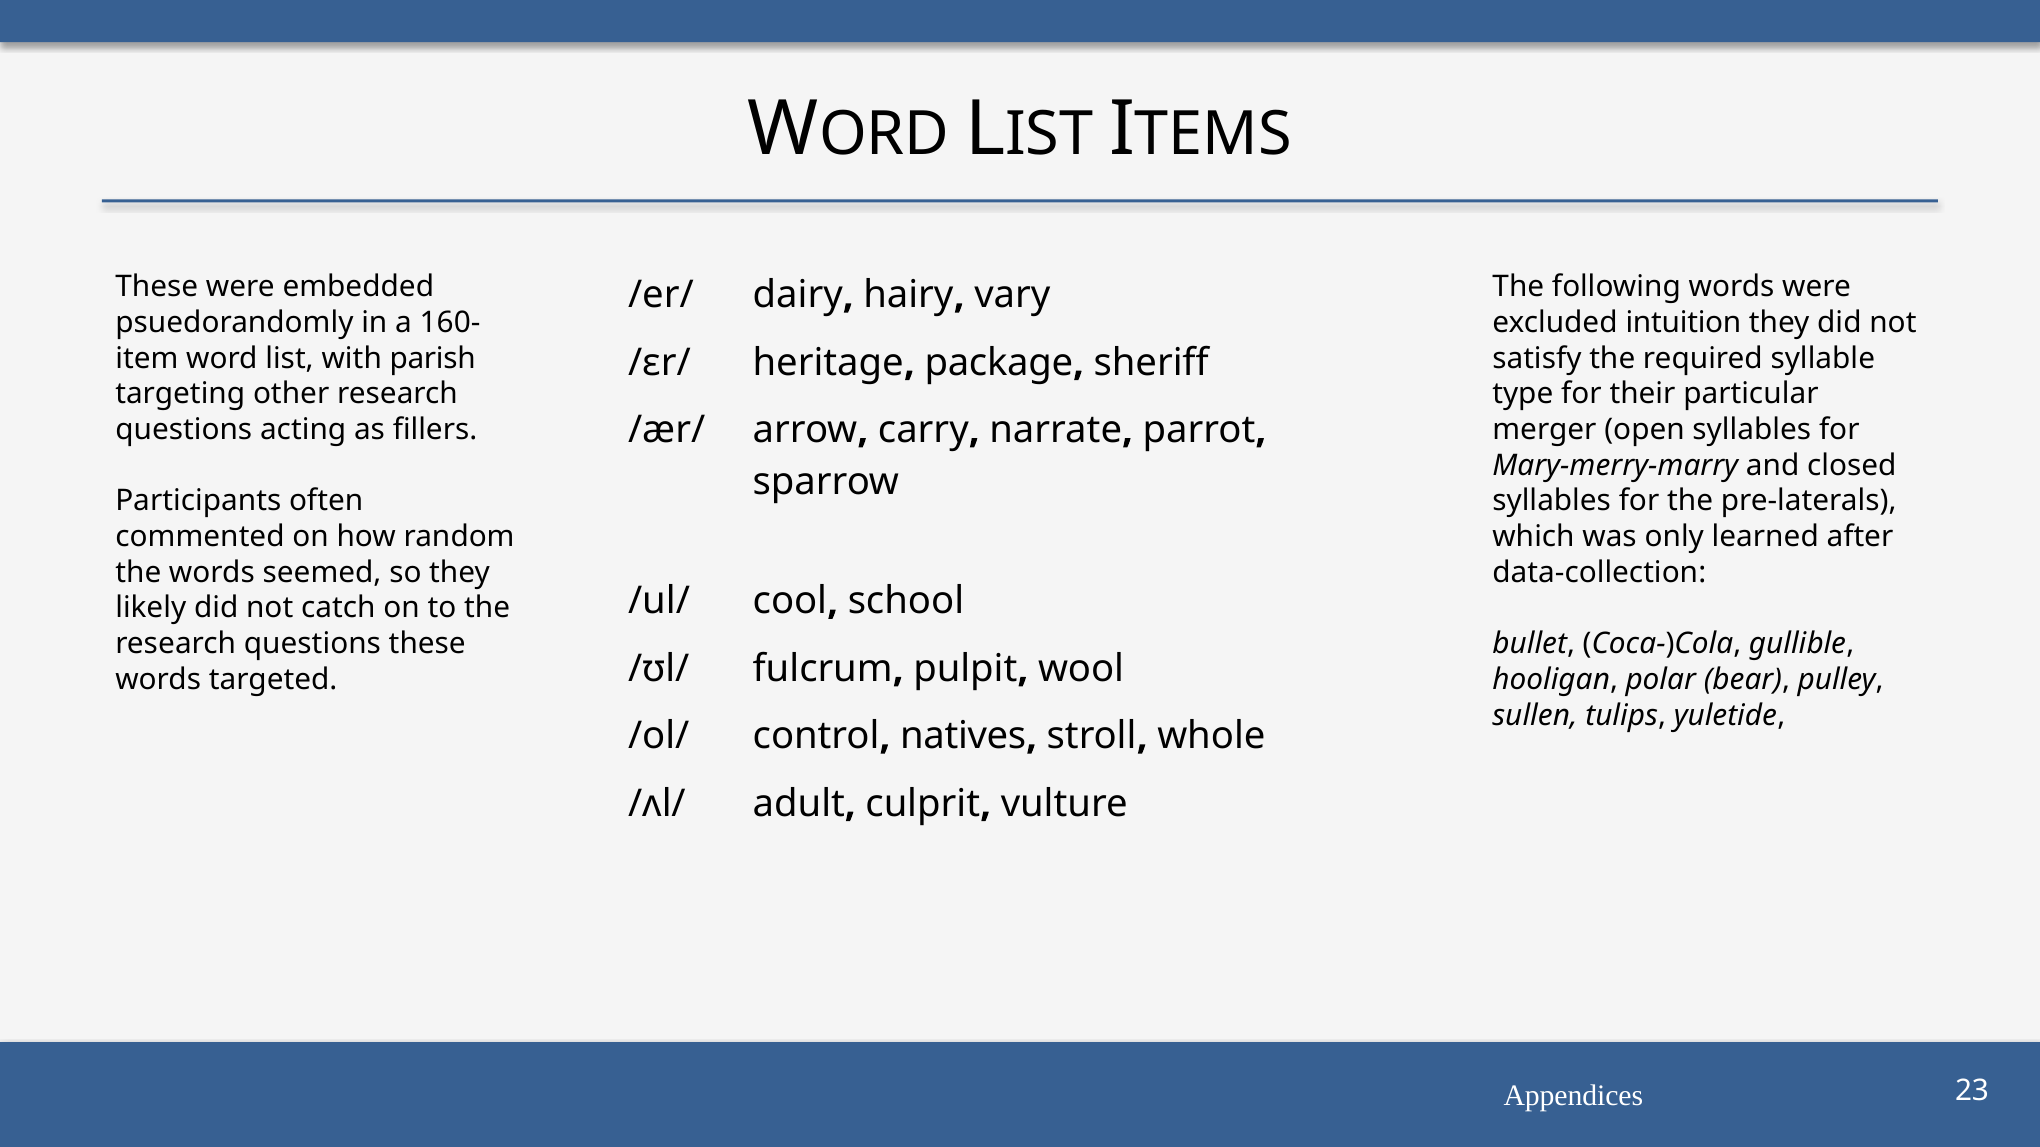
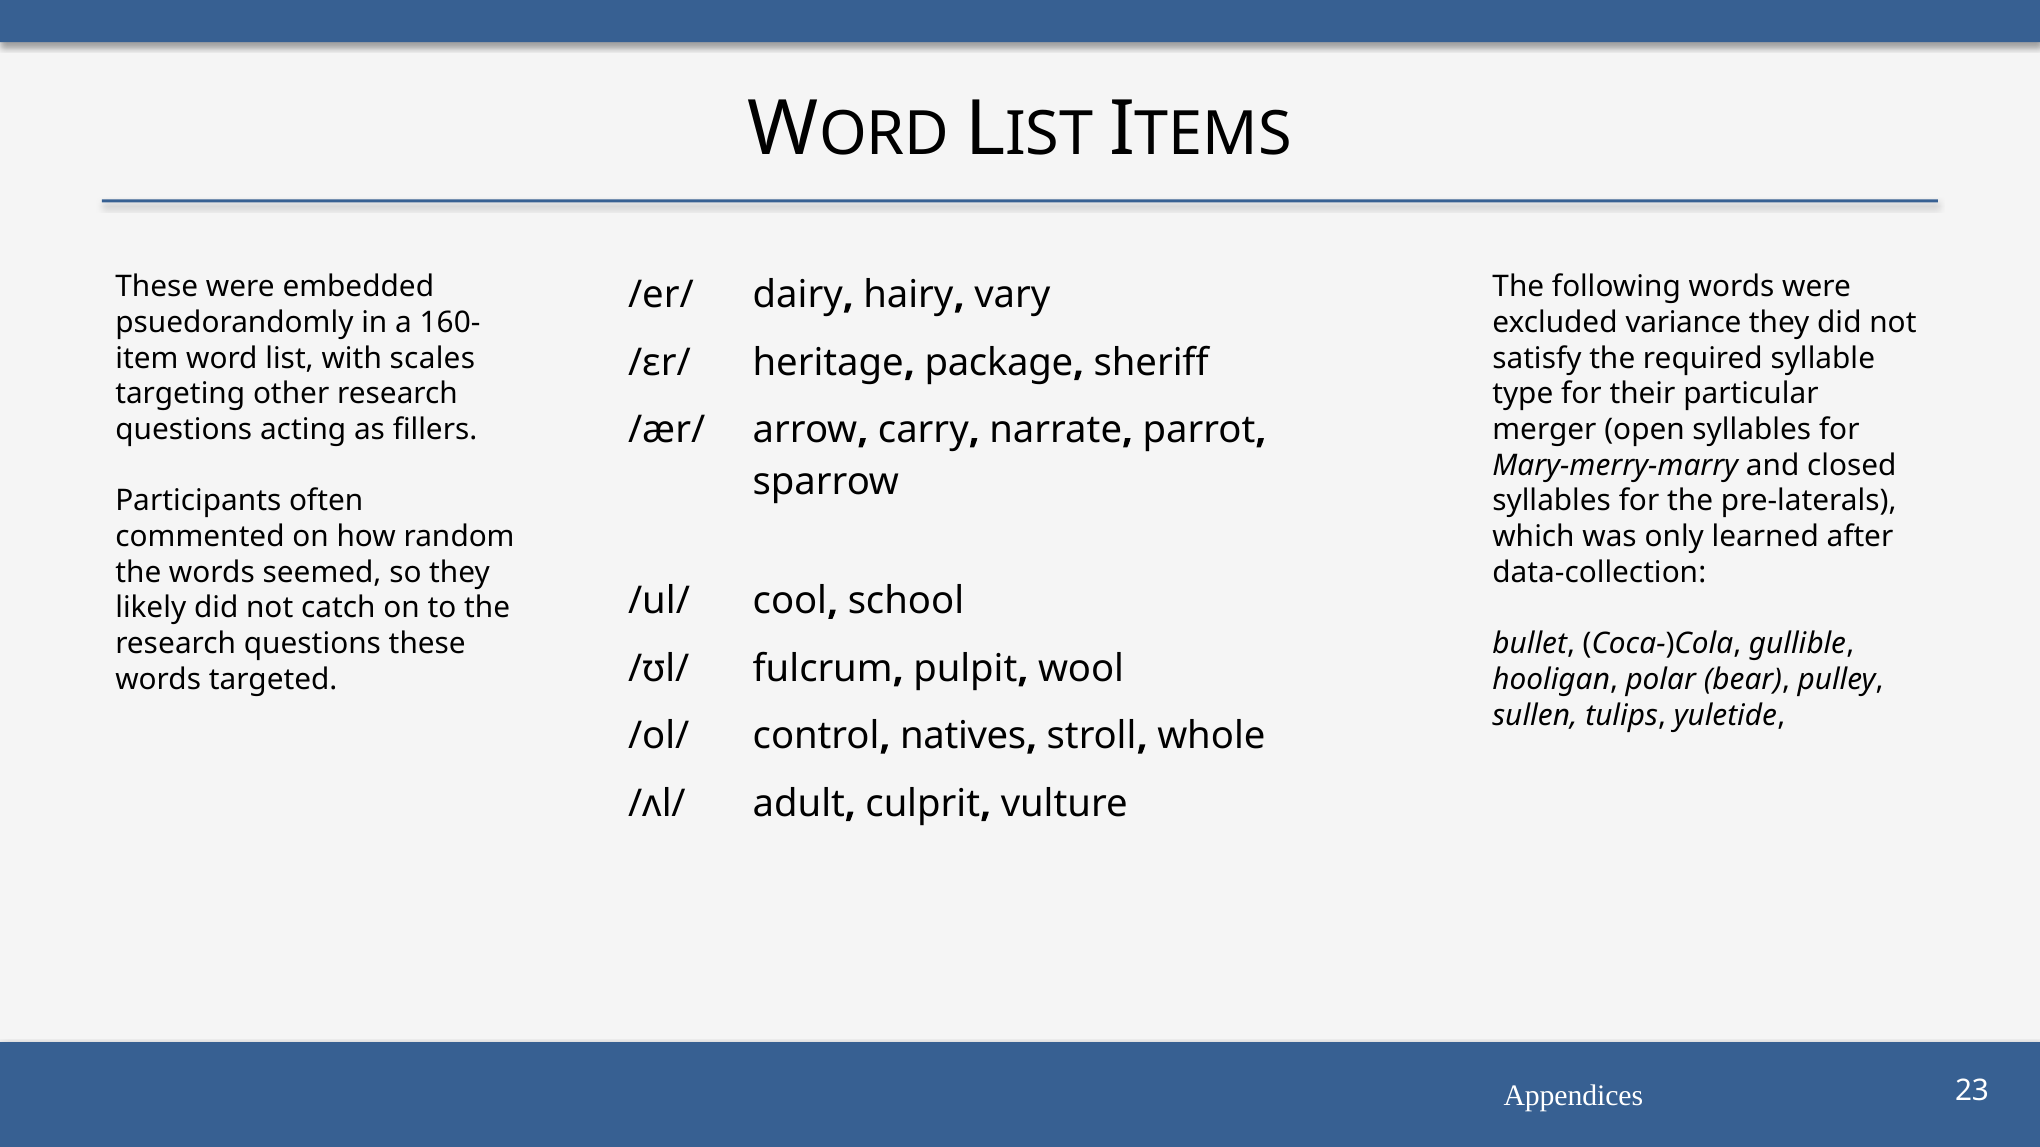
intuition: intuition -> variance (1683, 323)
parish: parish -> scales (432, 358)
